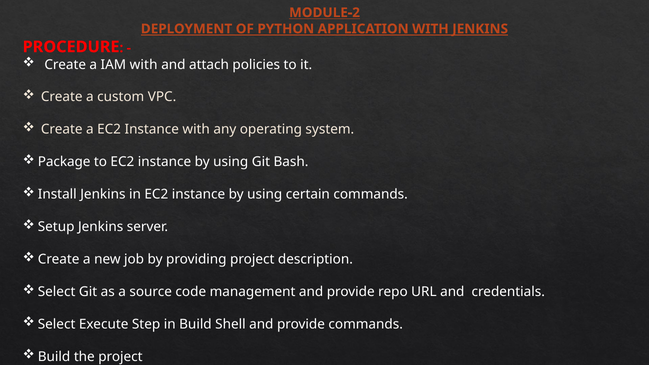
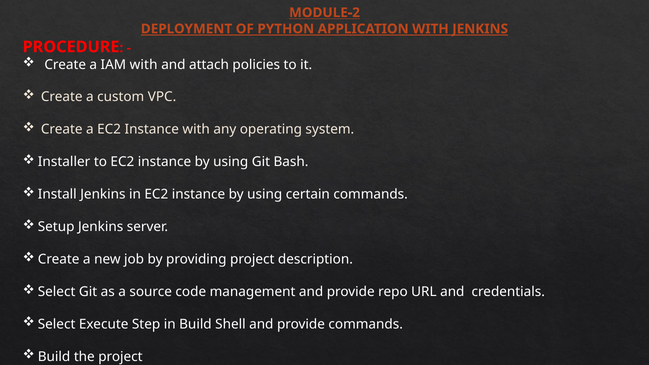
Package: Package -> Installer (64, 162)
